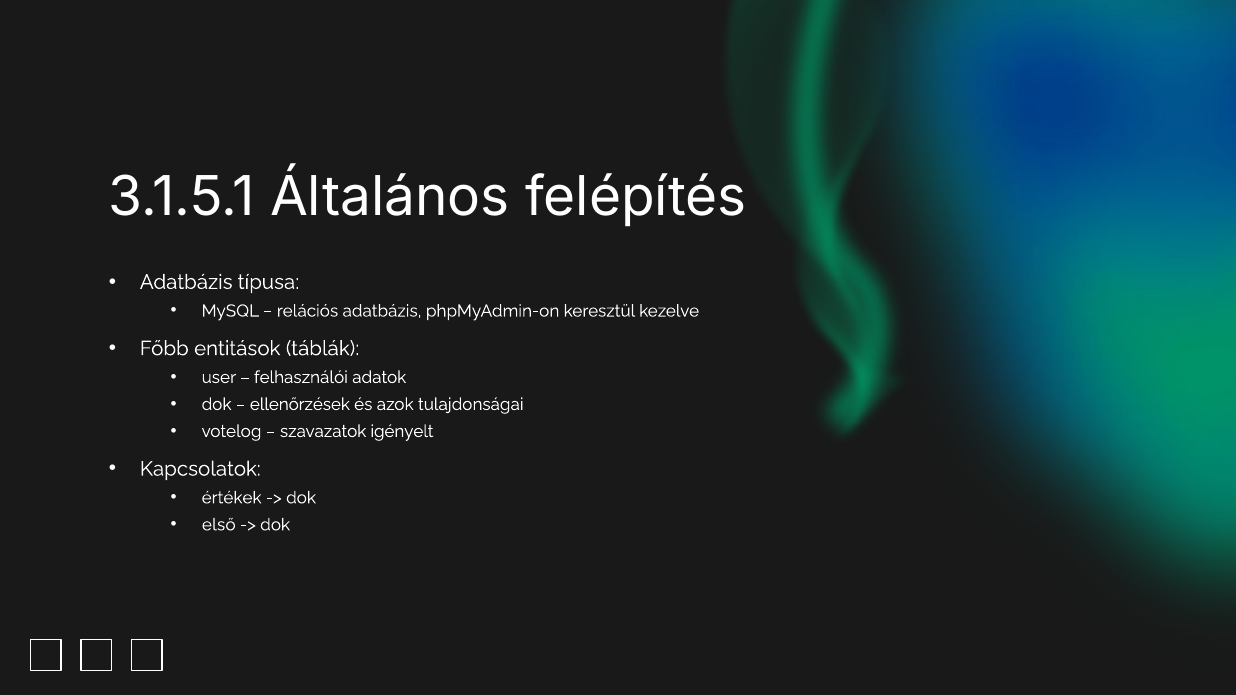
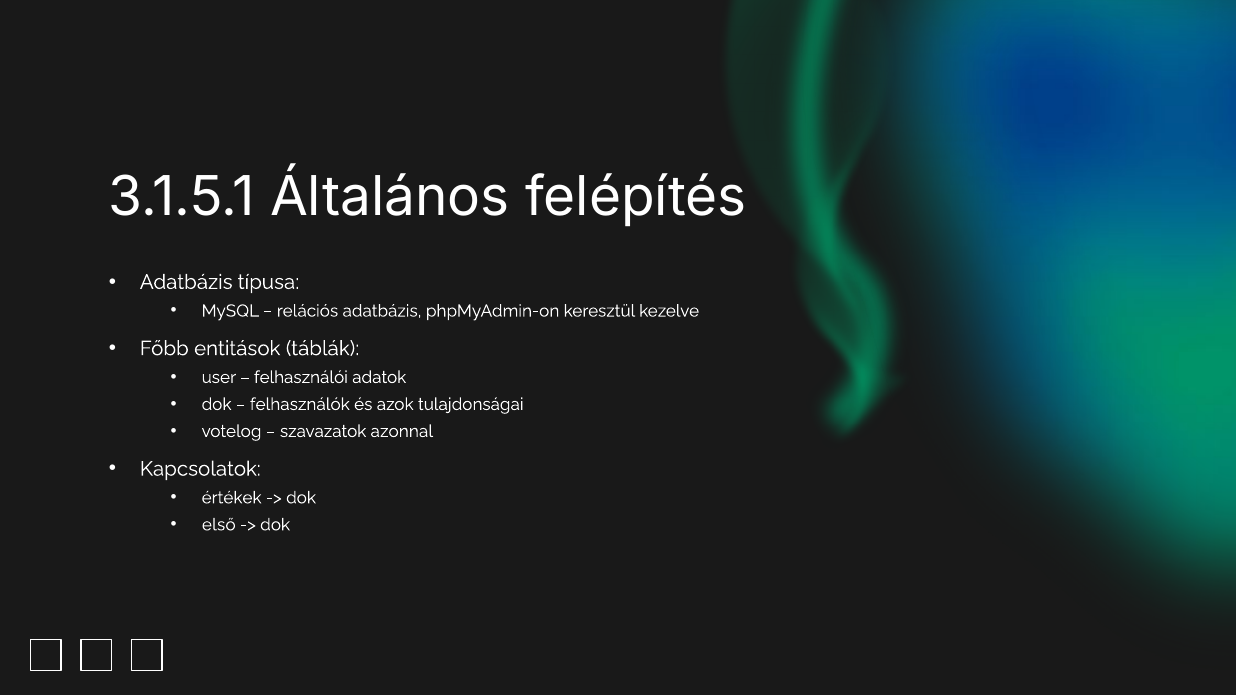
ellenőrzések: ellenőrzések -> felhasználók (300, 404)
igényelt: igényelt -> azonnal (402, 431)
